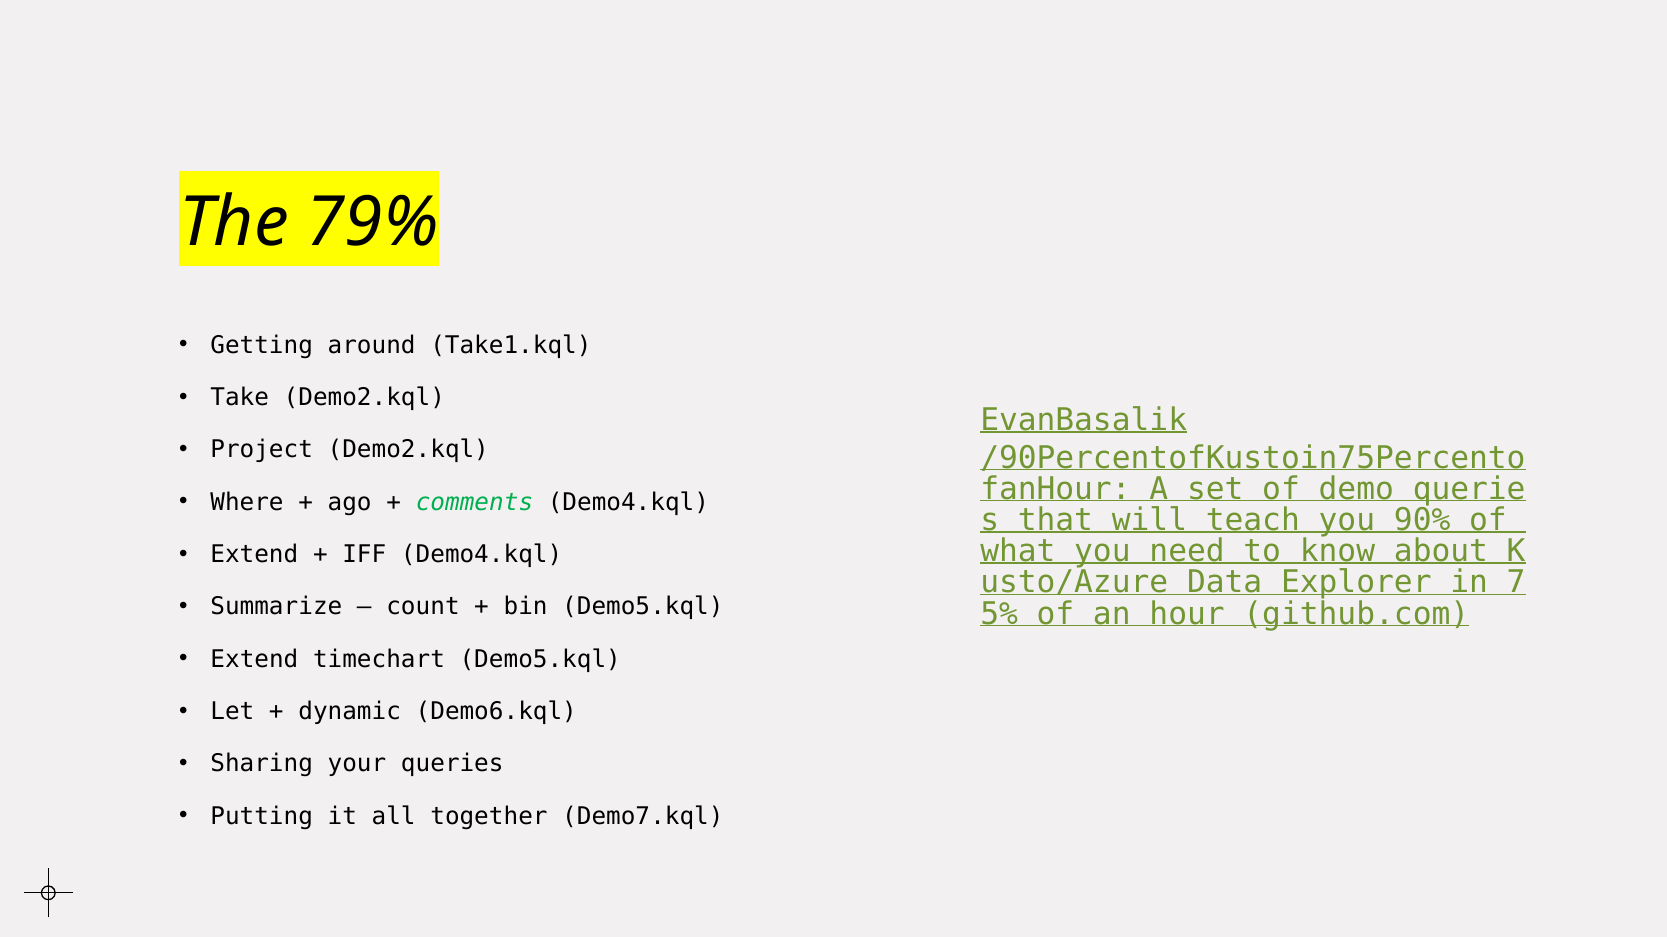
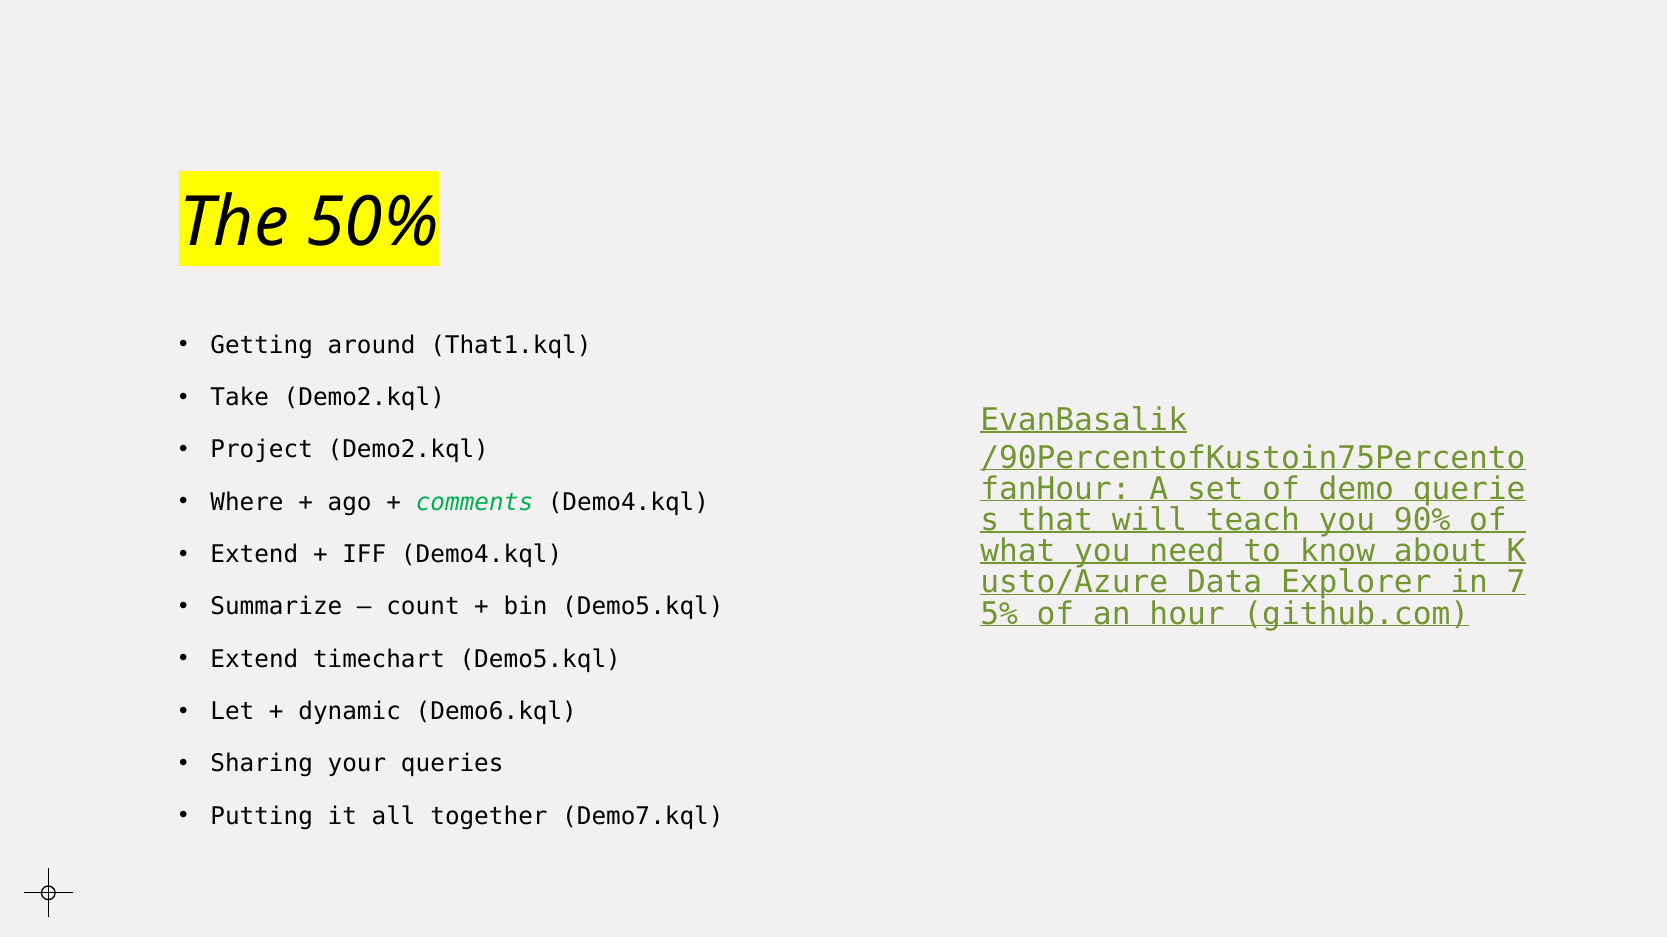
79%: 79% -> 50% (373, 223)
Take1.kql: Take1.kql -> That1.kql (511, 345)
